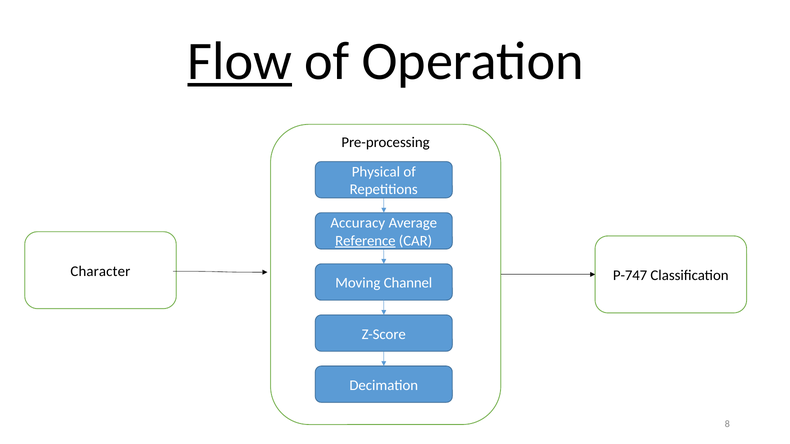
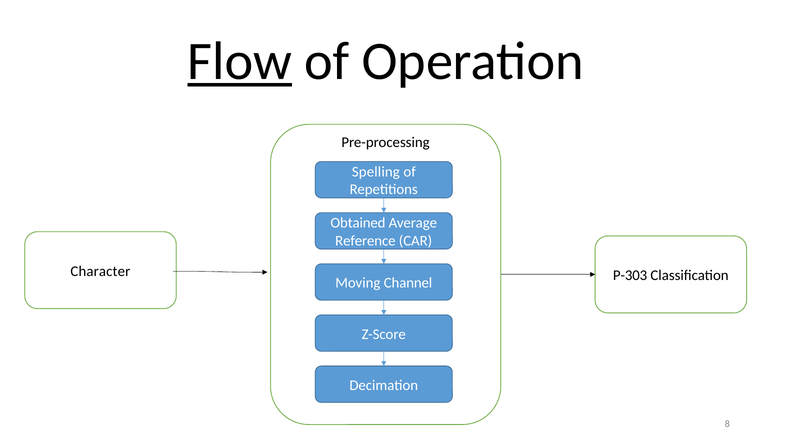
Physical: Physical -> Spelling (376, 172)
Accuracy: Accuracy -> Obtained (358, 223)
Reference underline: present -> none (365, 241)
P-747: P-747 -> P-303 (630, 276)
